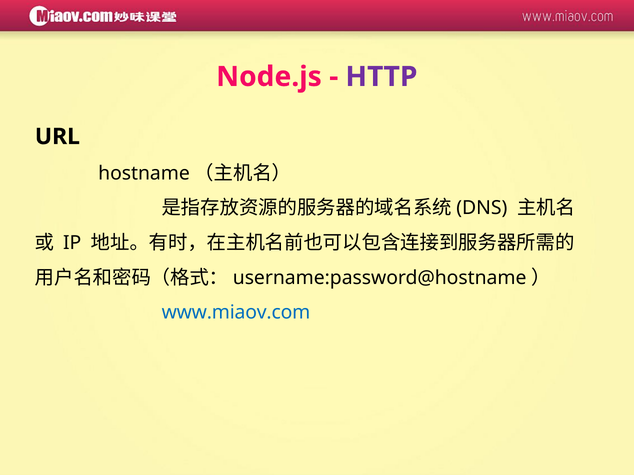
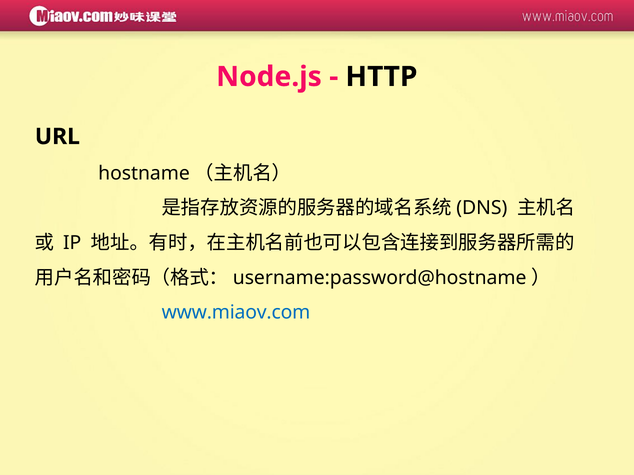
HTTP colour: purple -> black (381, 77)
